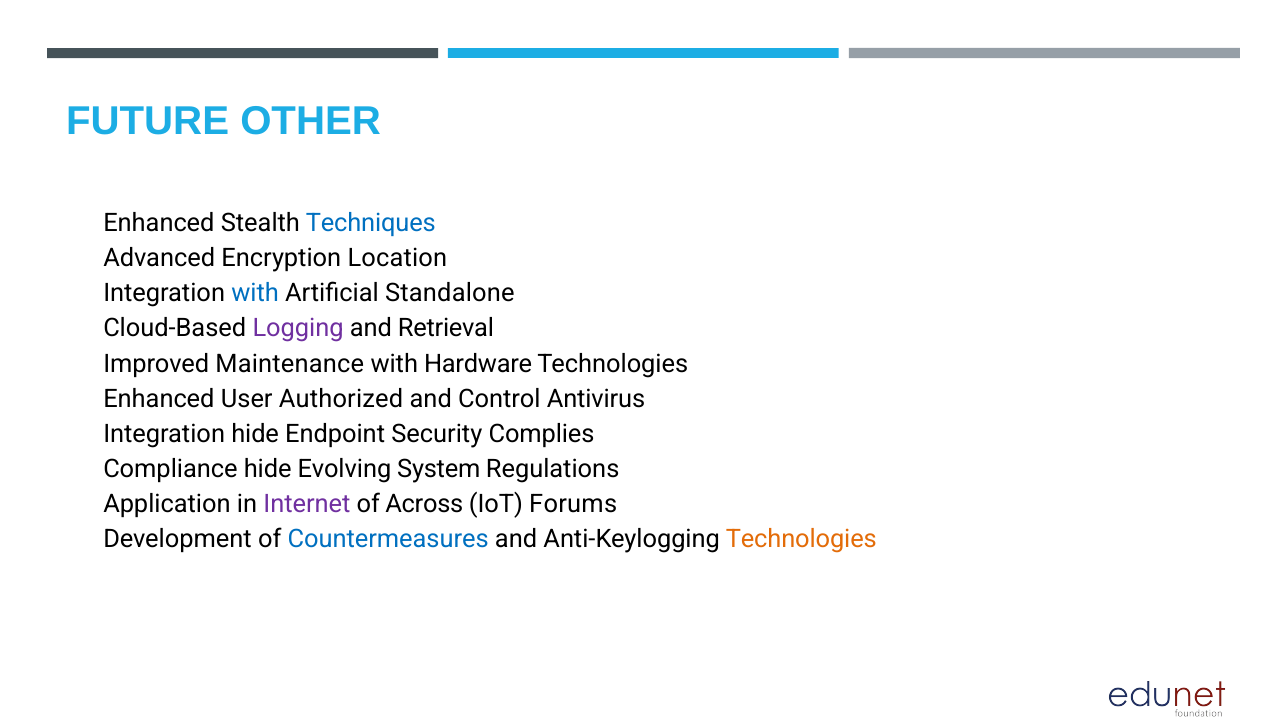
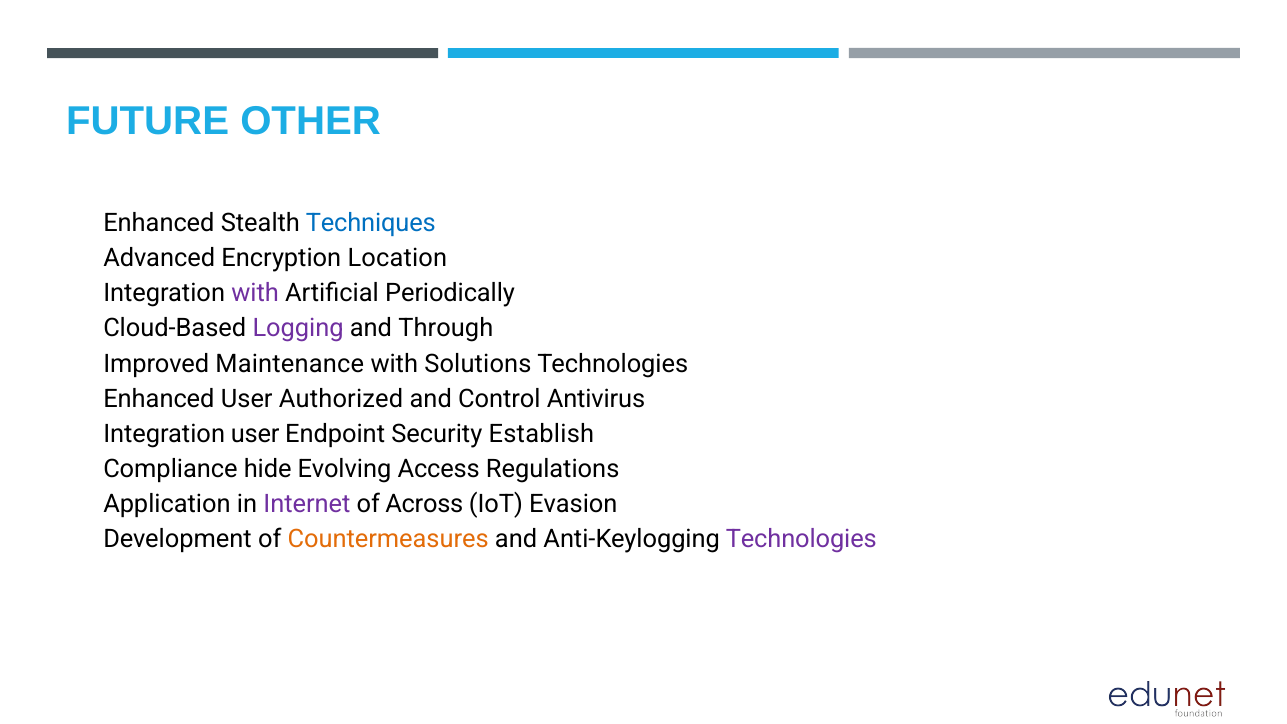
with colour: blue -> purple (255, 293)
Standalone: Standalone -> Periodically (450, 293)
Retrieval: Retrieval -> Through (446, 328)
Hardware: Hardware -> Solutions (478, 364)
hide: hide -> user (255, 434)
Complies: Complies -> Establish (541, 434)
System: System -> Access (439, 469)
Forums: Forums -> Evasion (573, 504)
Countermeasures colour: blue -> orange (388, 539)
Technologies colour: orange -> purple (801, 539)
